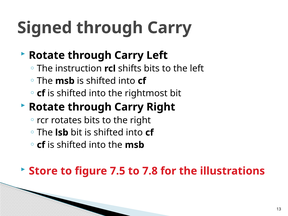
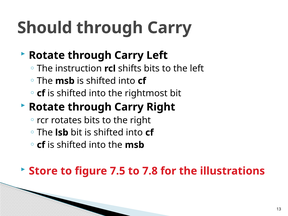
Signed: Signed -> Should (45, 28)
